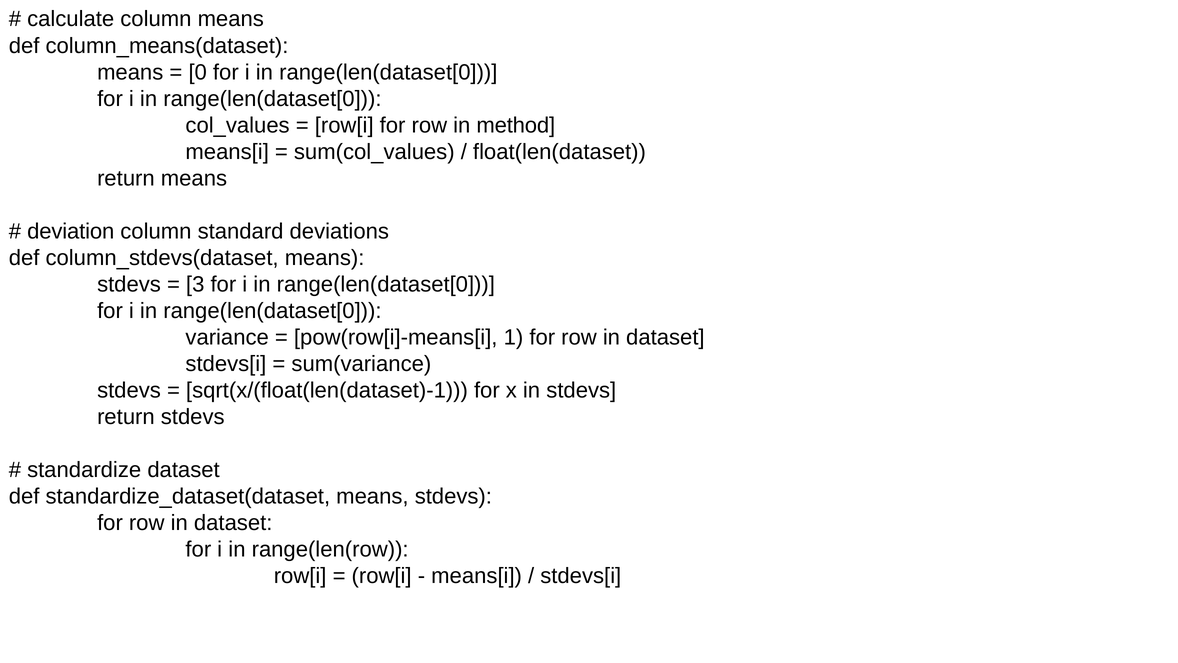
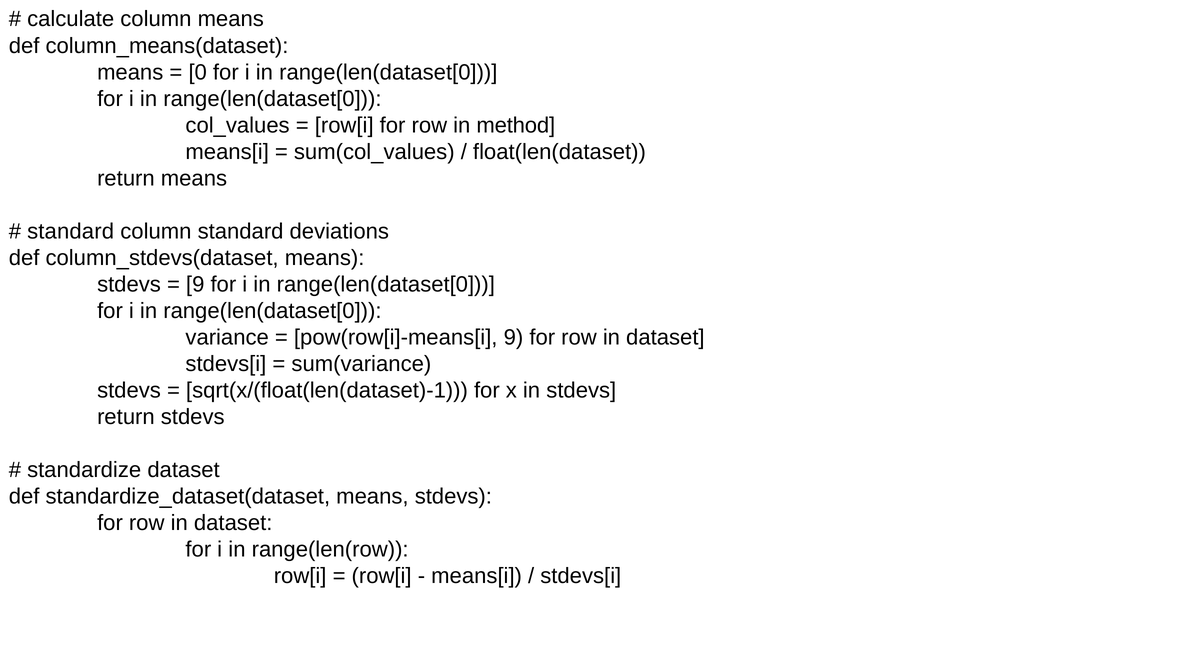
deviation: deviation -> standard (71, 231)
3: 3 -> 9 (195, 284)
pow(row[i]-means[i 1: 1 -> 9 (513, 337)
